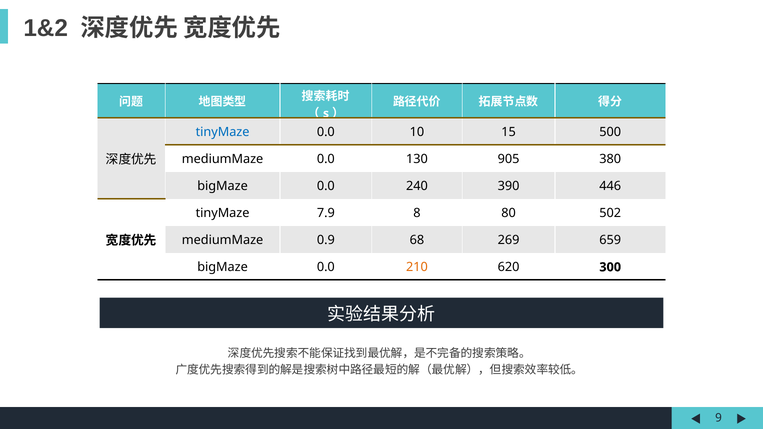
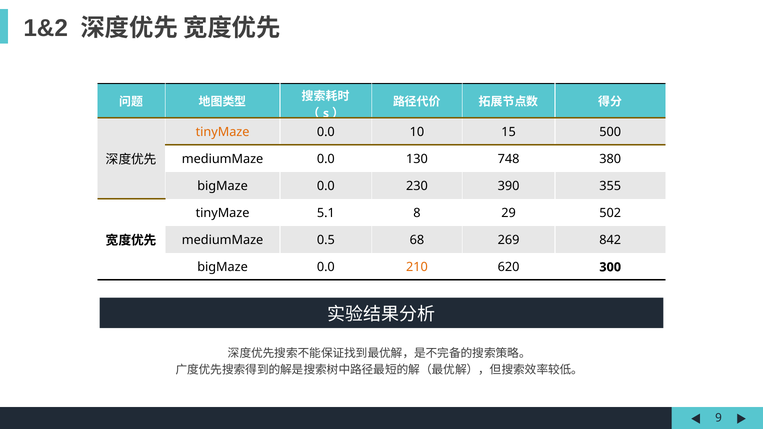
tinyMaze colour: blue -> orange (223, 132)
905: 905 -> 748 (509, 159)
240: 240 -> 230 (417, 186)
446: 446 -> 355 (610, 186)
7.9: 7.9 -> 5.1 (326, 213)
80: 80 -> 29 (509, 213)
0.9: 0.9 -> 0.5 (326, 240)
659: 659 -> 842 (610, 240)
